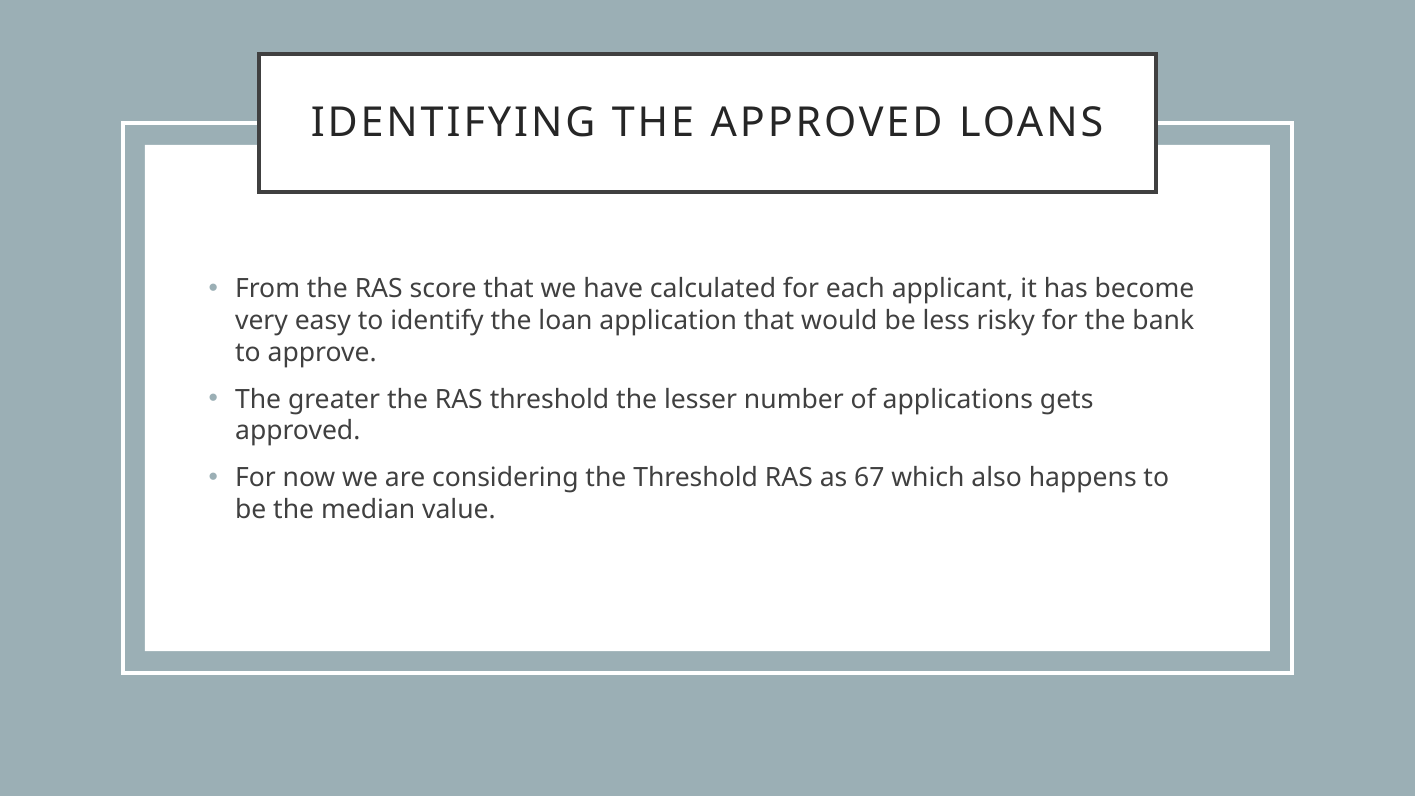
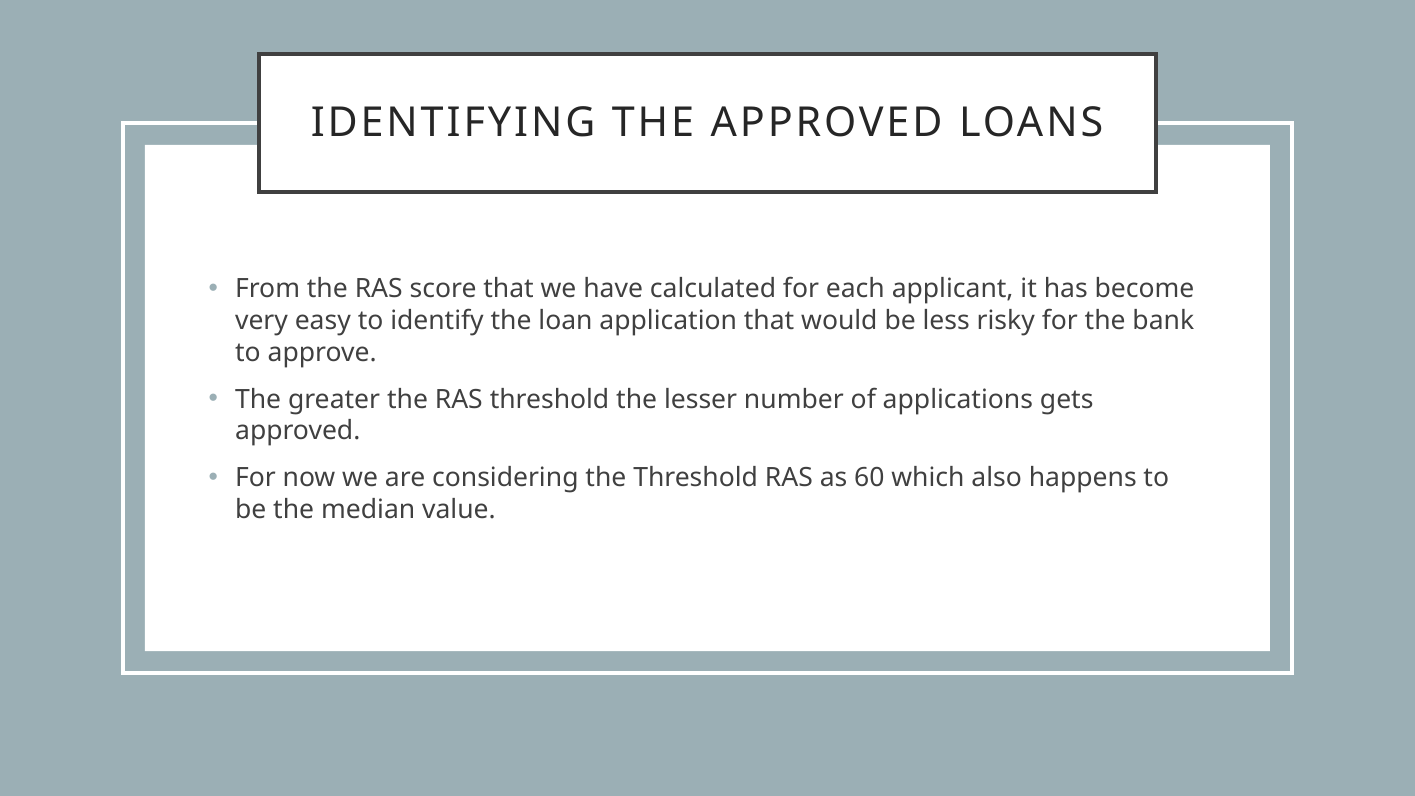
67: 67 -> 60 (869, 478)
